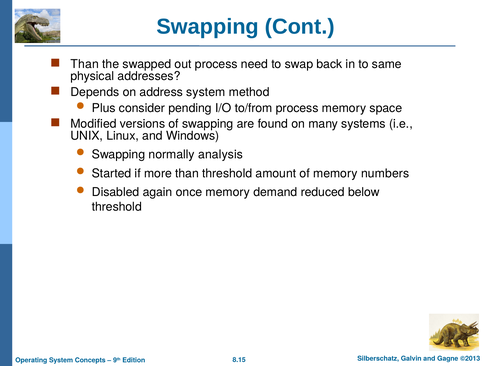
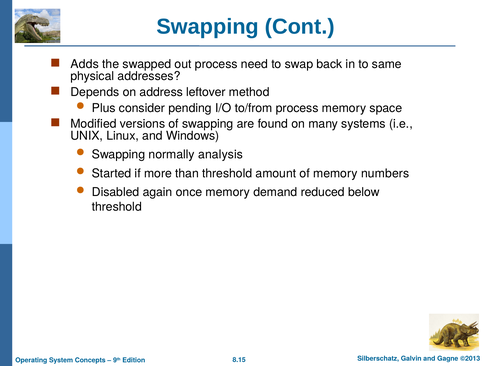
Than: Than -> Adds (85, 64)
address system: system -> leftover (206, 92)
